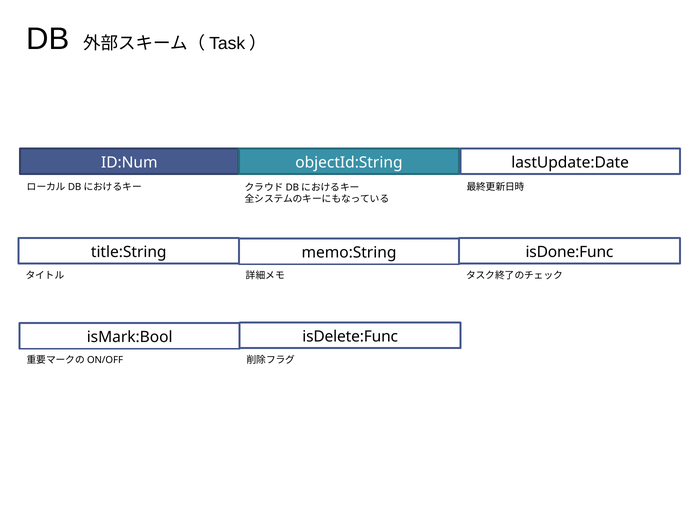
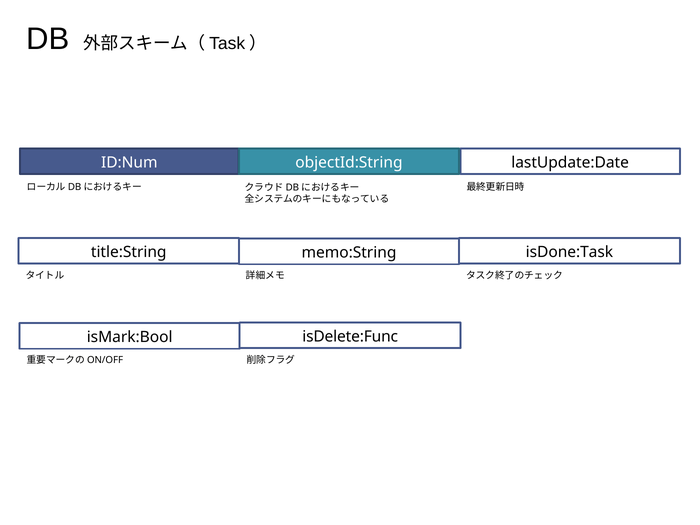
isDone:Func: isDone:Func -> isDone:Task (569, 252)
